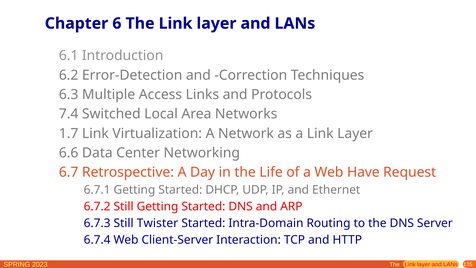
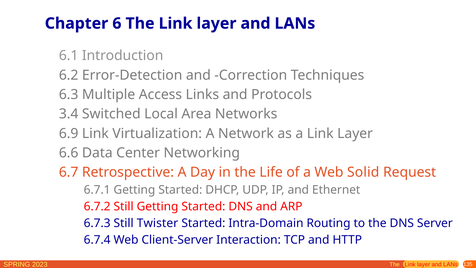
7.4: 7.4 -> 3.4 (69, 114)
1.7: 1.7 -> 6.9 (69, 133)
Have: Have -> Solid (363, 172)
